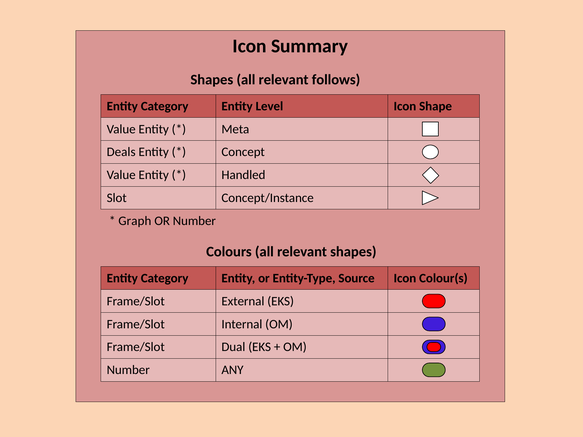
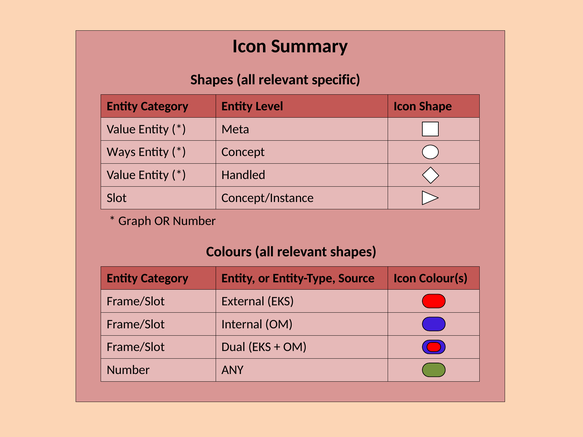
follows: follows -> specific (336, 80)
Deals: Deals -> Ways (121, 152)
